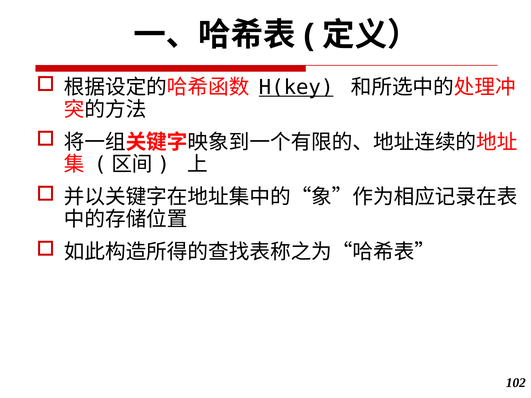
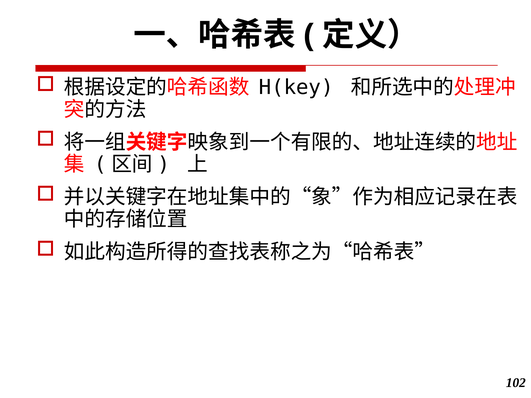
H(key underline: present -> none (296, 87)
